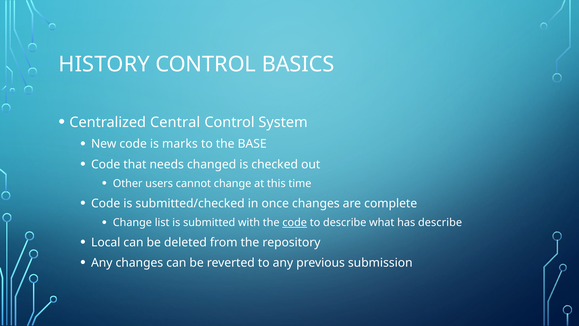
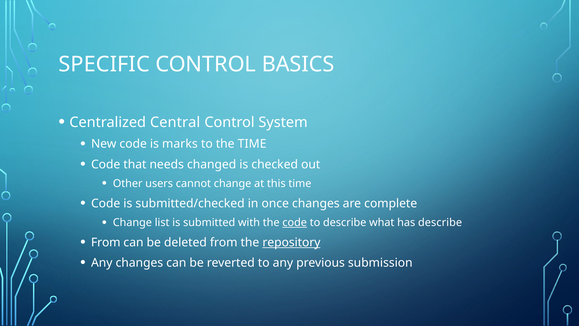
HISTORY: HISTORY -> SPECIFIC (104, 64)
the BASE: BASE -> TIME (252, 144)
Local: Local -> From (106, 242)
repository underline: none -> present (291, 242)
